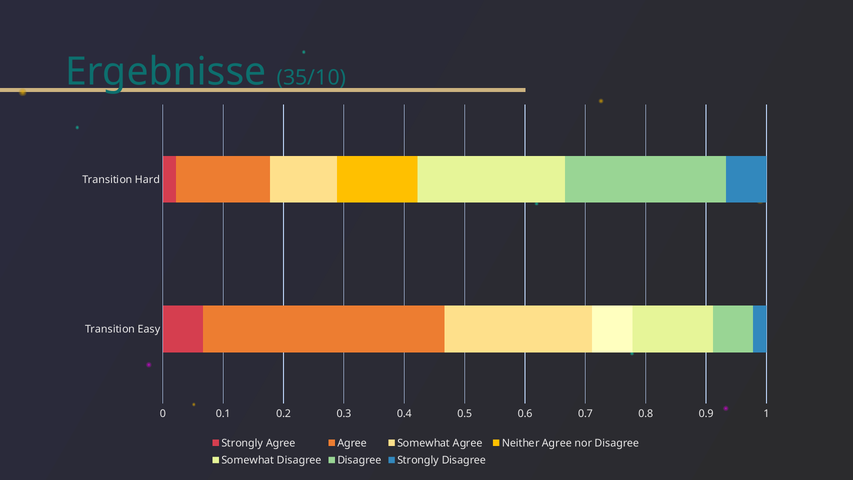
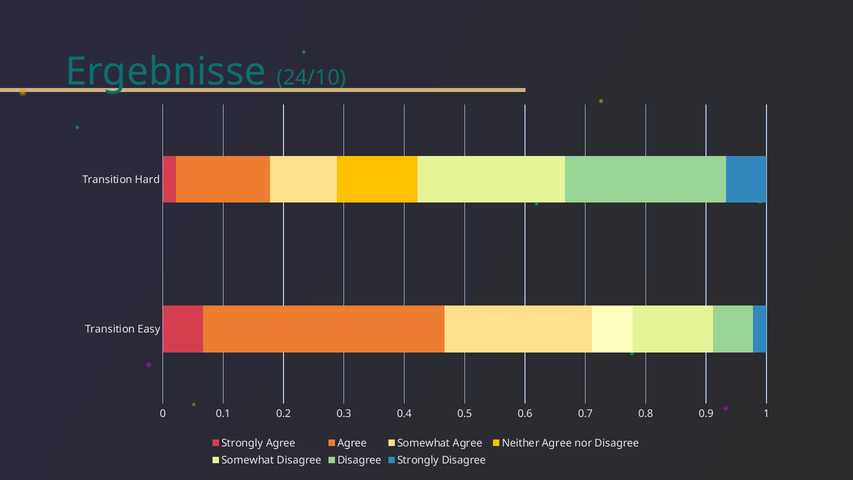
35/10: 35/10 -> 24/10 (311, 78)
